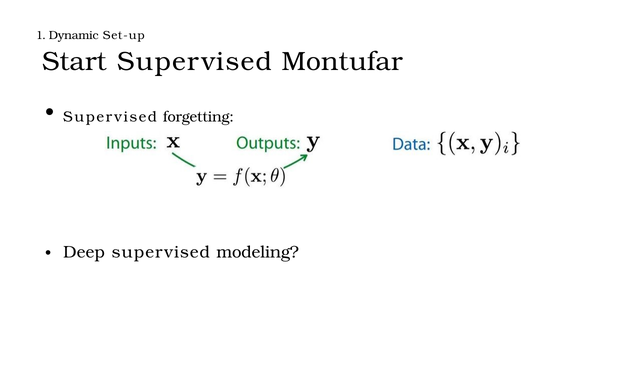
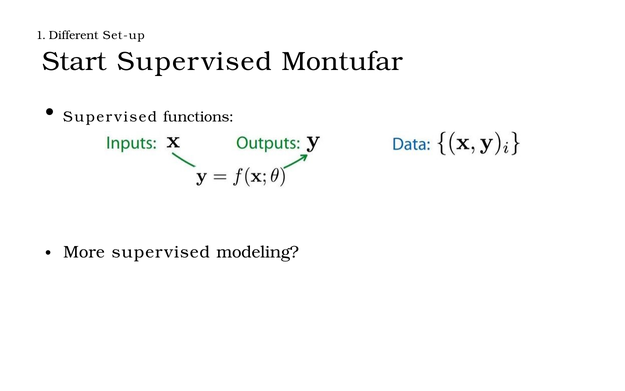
Dynamic: Dynamic -> Different (74, 36)
forgetting: forgetting -> functions (198, 117)
Deep: Deep -> More (84, 252)
